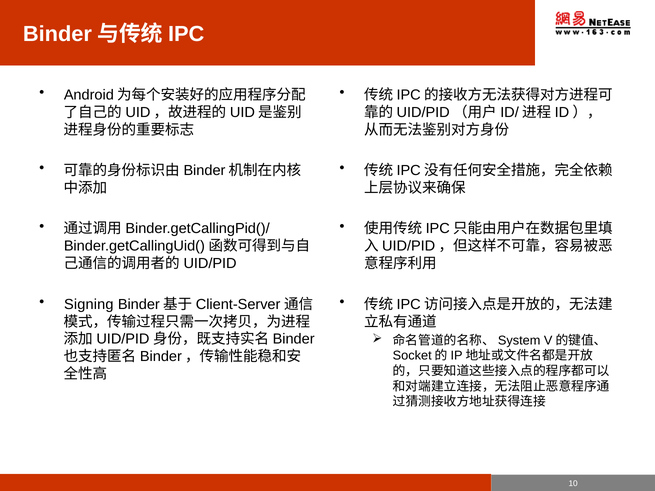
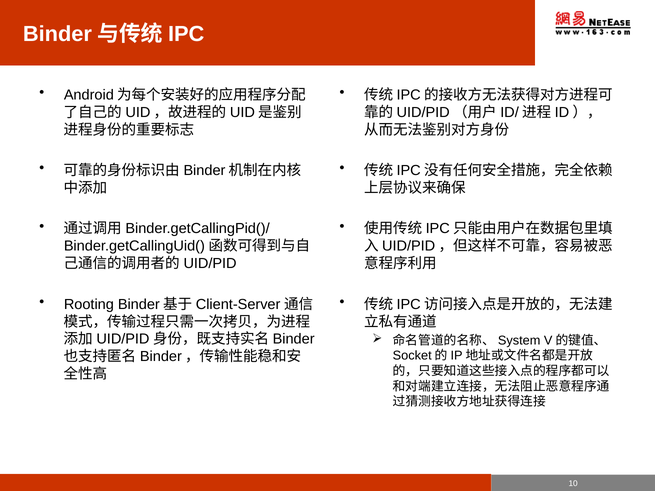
Signing: Signing -> Rooting (89, 304)
